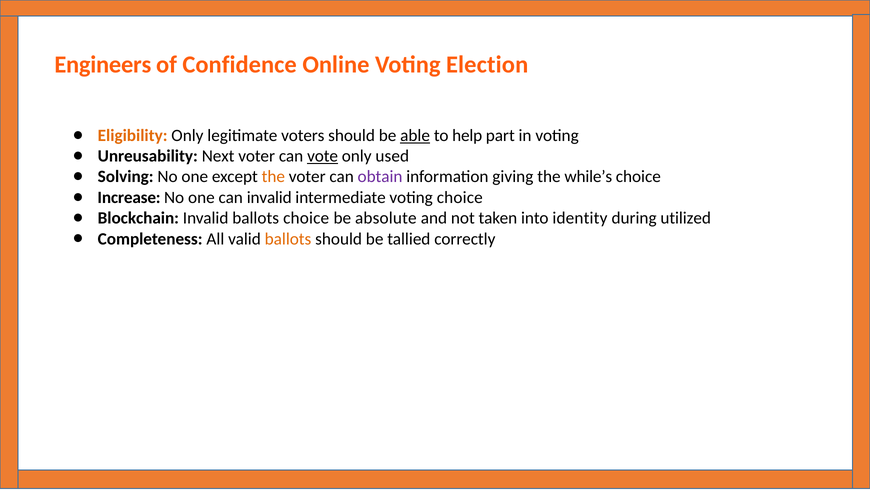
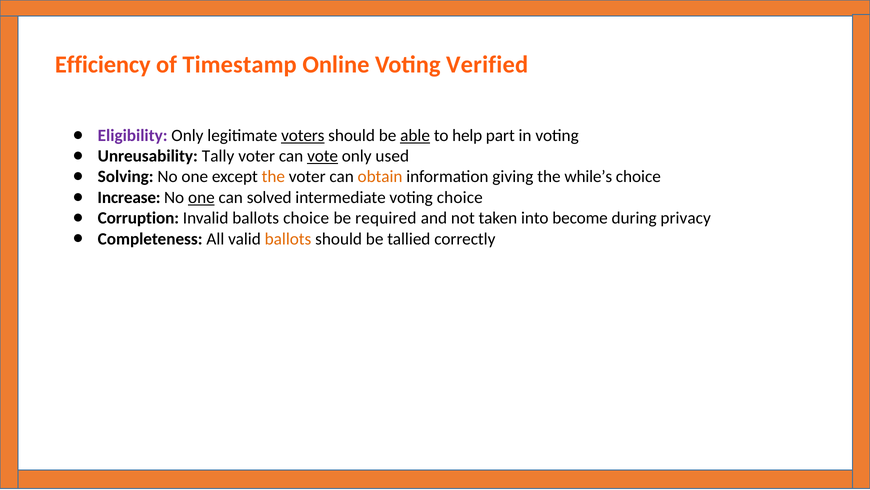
Engineers: Engineers -> Efficiency (103, 65)
Confidence: Confidence -> Timestamp (240, 65)
Election: Election -> Verified (487, 65)
Eligibility colour: orange -> purple (133, 135)
voters underline: none -> present (303, 135)
Next: Next -> Tally (218, 156)
obtain colour: purple -> orange (380, 177)
one underline: none -> present (201, 197)
can invalid: invalid -> solved (269, 197)
Blockchain: Blockchain -> Corruption (138, 218)
absolute: absolute -> required (386, 218)
identity: identity -> become (580, 218)
utilized: utilized -> privacy (686, 218)
